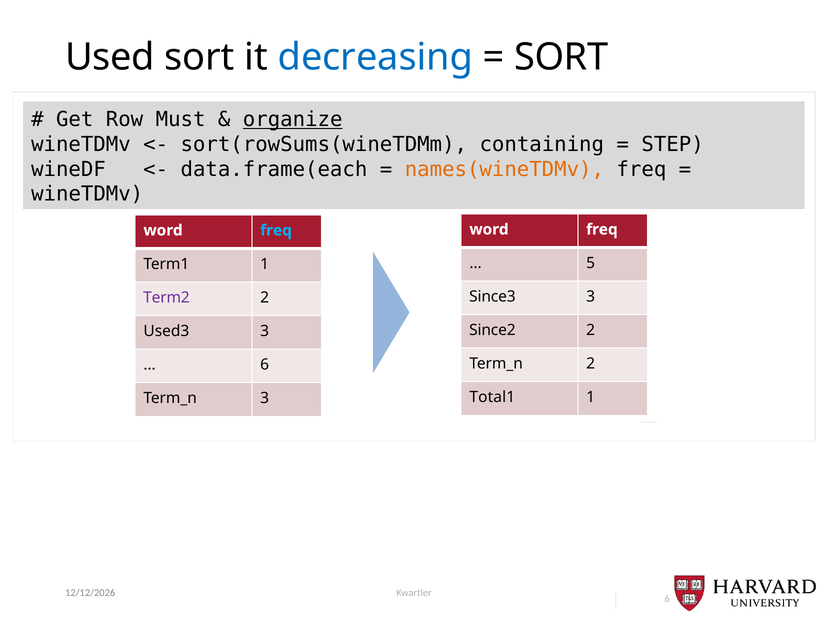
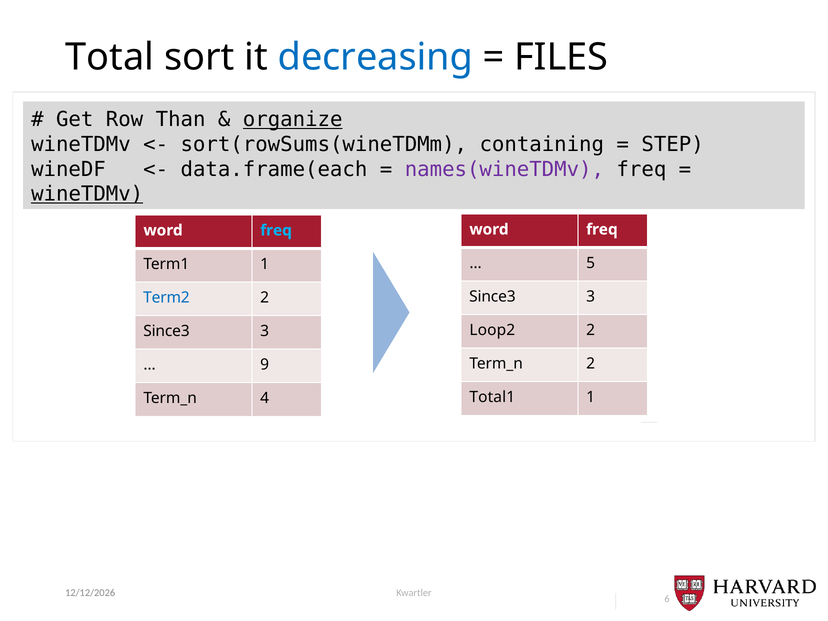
Used: Used -> Total (110, 57)
SORT: SORT -> FILES (561, 57)
Must: Must -> Than (181, 120)
names(wineTDMv colour: orange -> purple (504, 169)
wineTDMv underline: none -> present (87, 194)
Term2 colour: purple -> blue (166, 298)
Since2: Since2 -> Loop2 (492, 330)
Used3: Used3 -> Since3 (166, 331)
6: 6 -> 9 (265, 365)
3: 3 -> 4 (265, 398)
